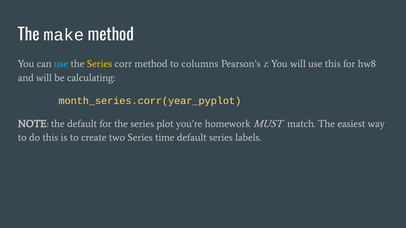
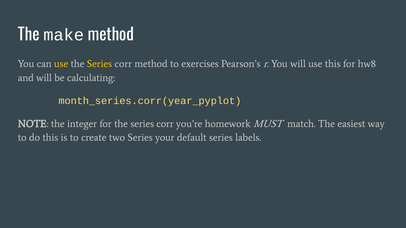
use colour: light blue -> yellow (61, 64)
columns: columns -> exercises (200, 64)
the default: default -> integer (82, 124)
for the series plot: plot -> corr (165, 124)
time: time -> your (165, 138)
